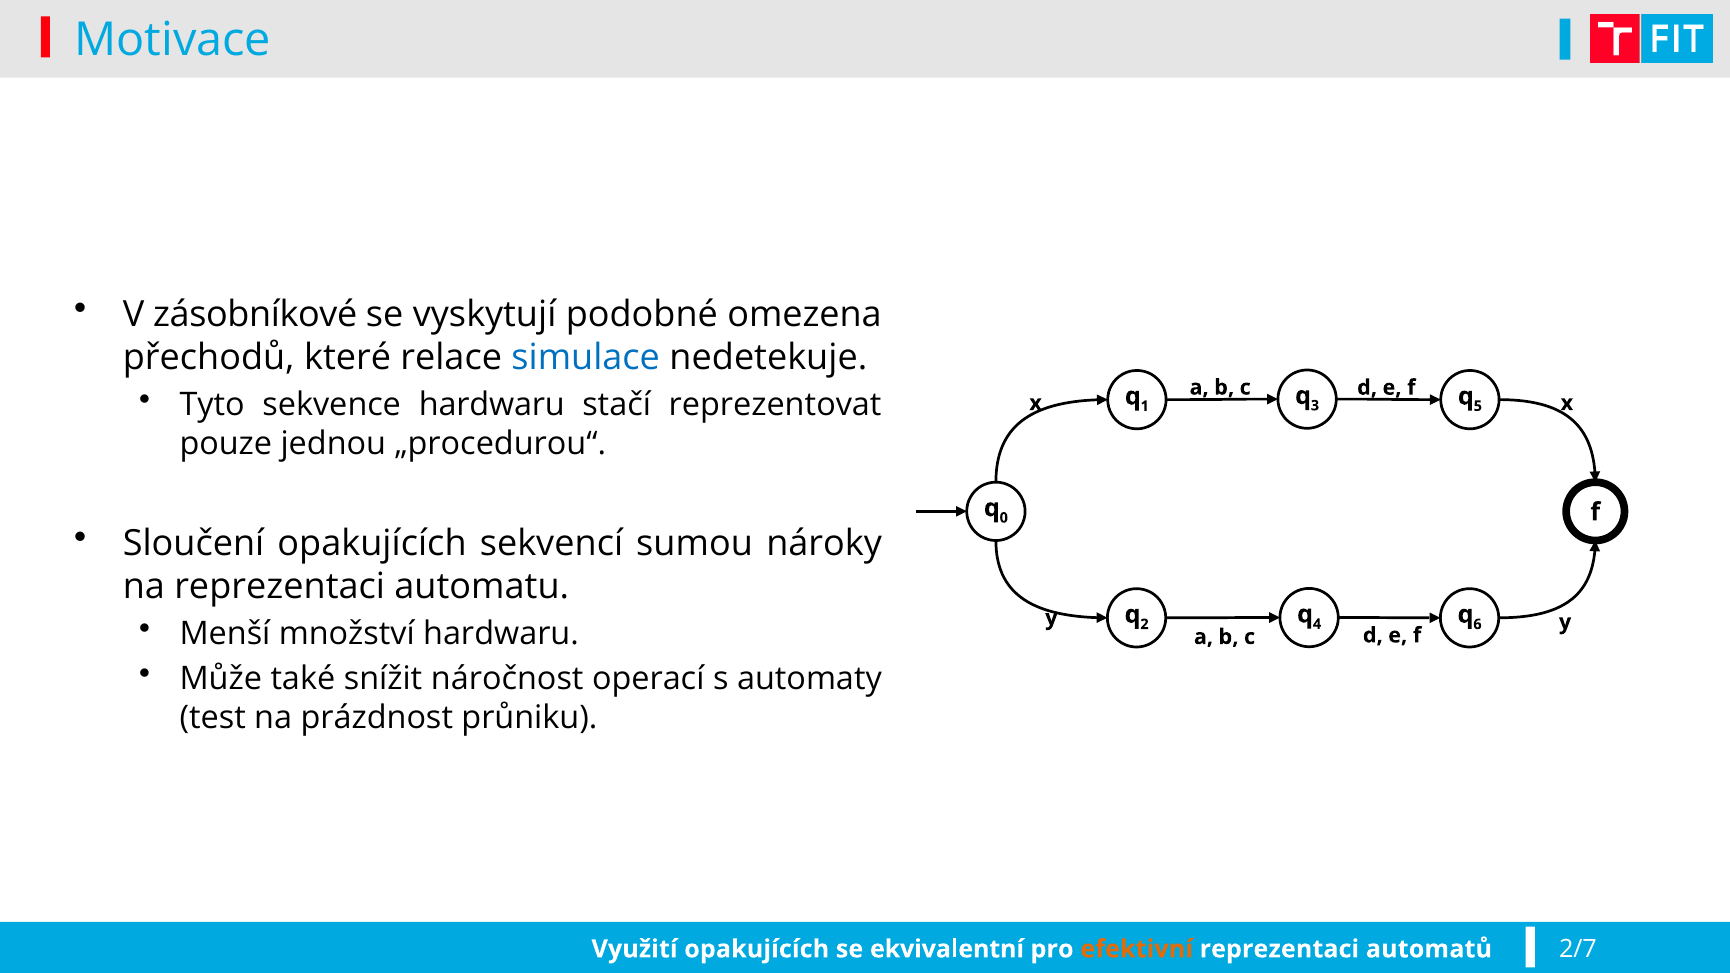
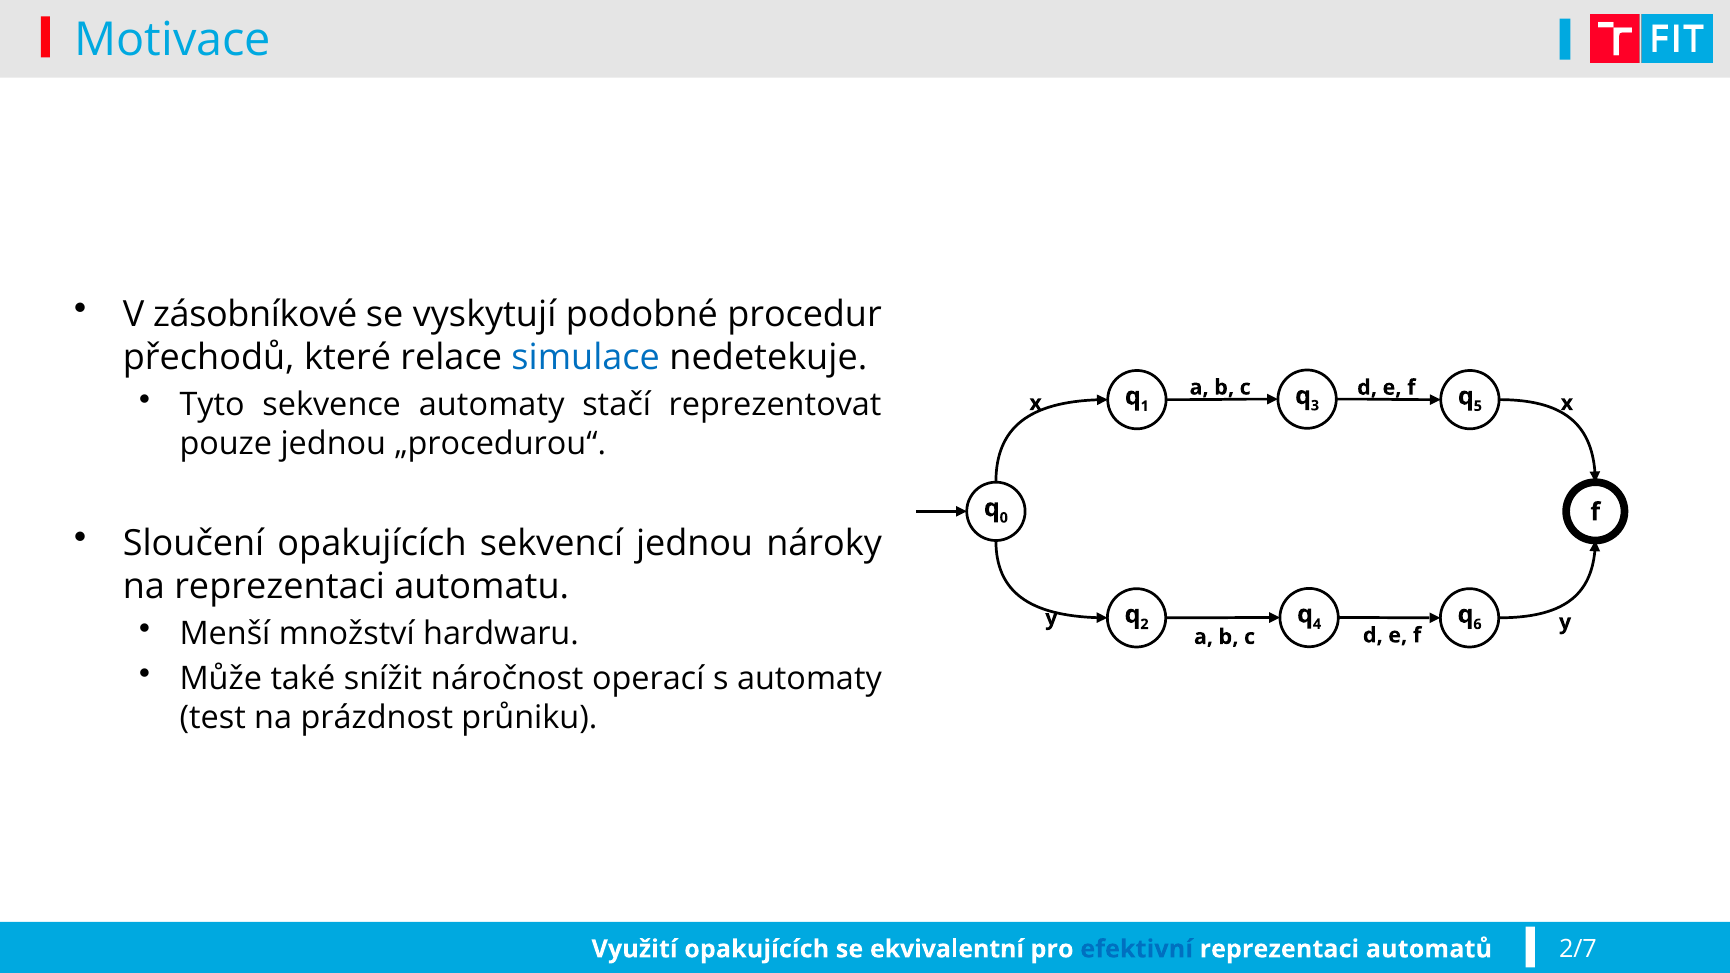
omezena: omezena -> procedur (805, 315)
sekvence hardwaru: hardwaru -> automaty (492, 405)
sekvencí sumou: sumou -> jednou (695, 543)
efektivní colour: orange -> blue (1137, 949)
